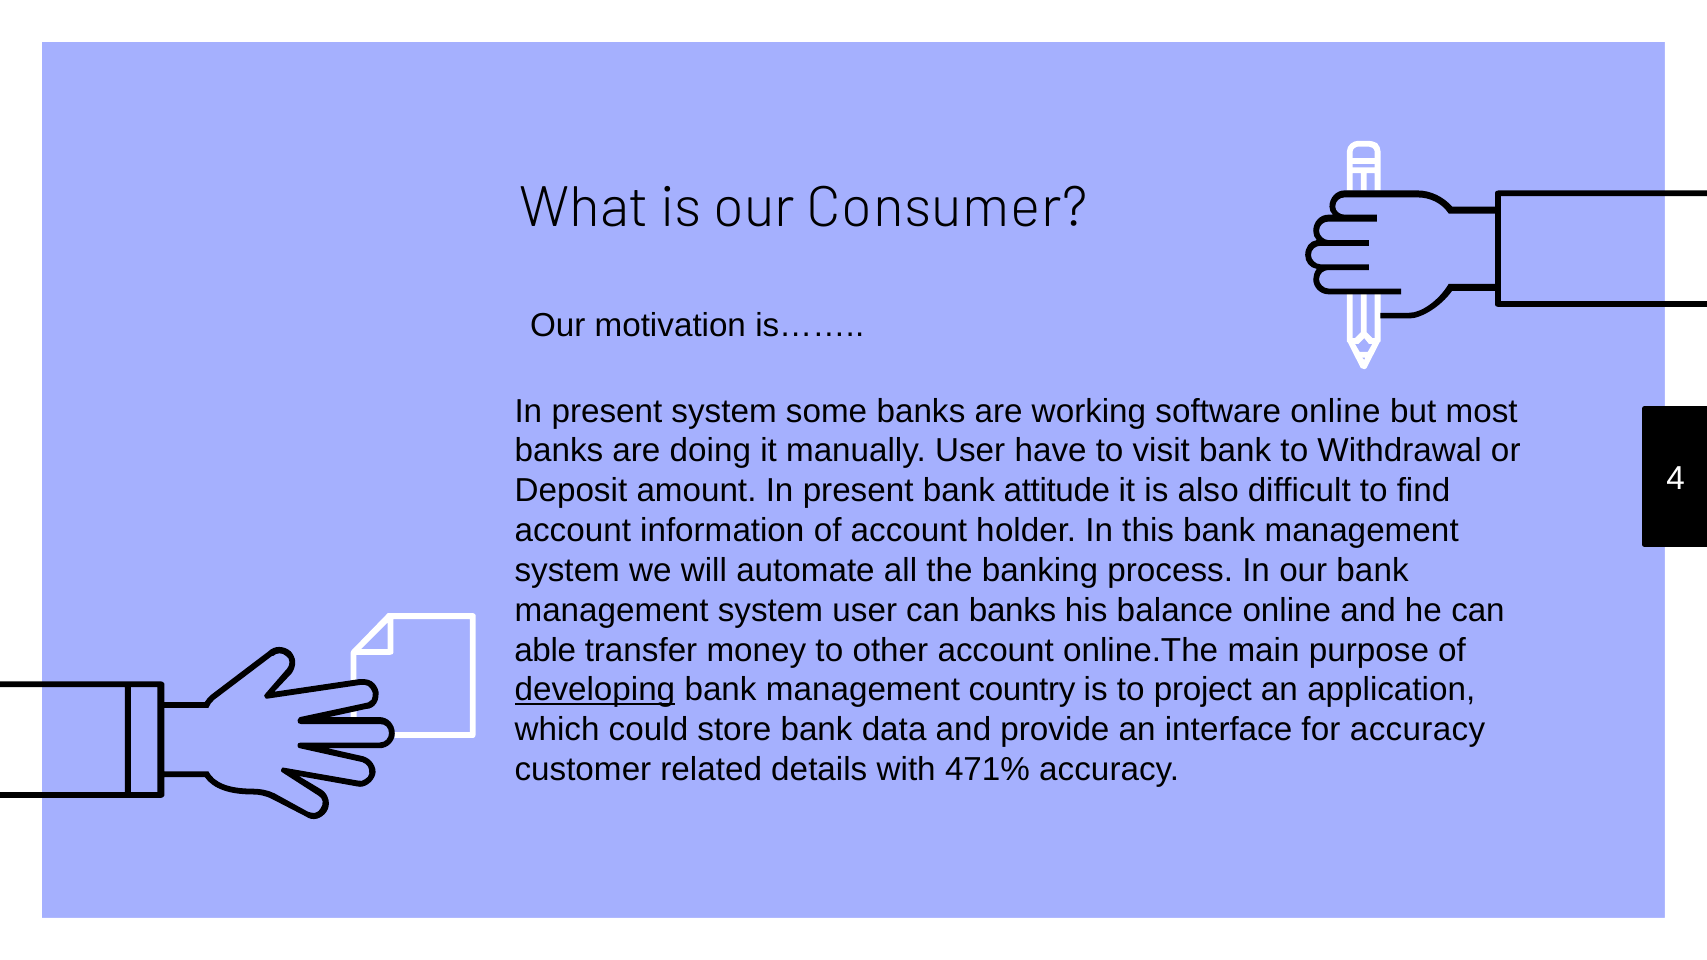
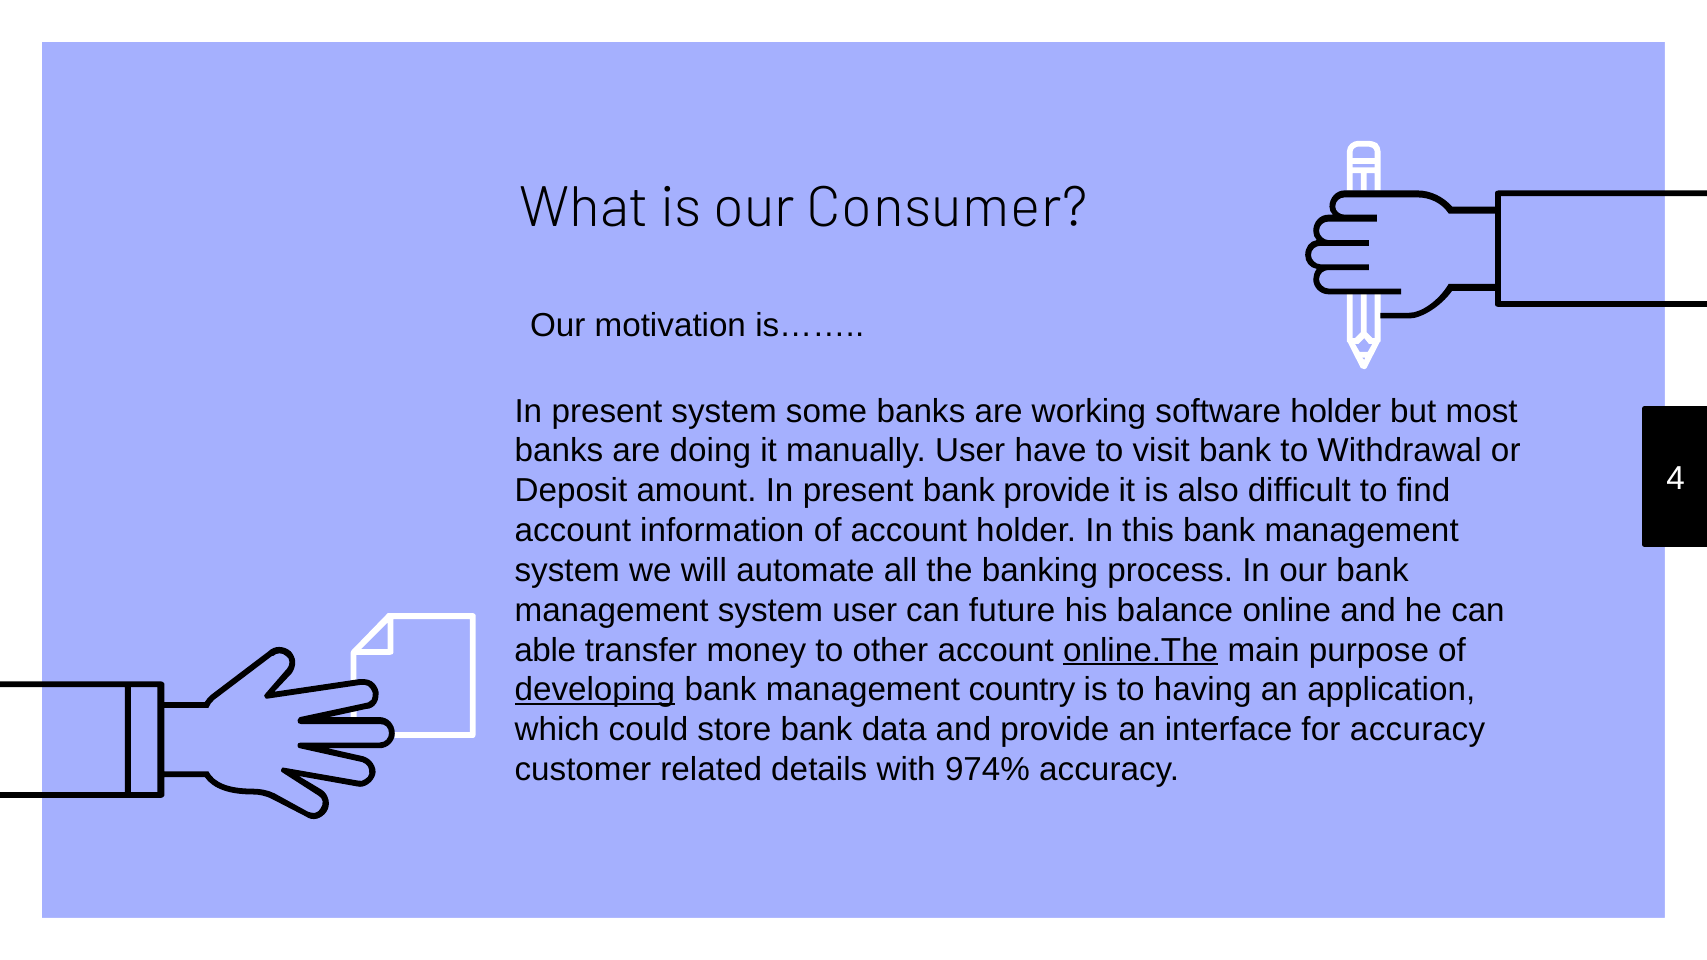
software online: online -> holder (1336, 411)
bank attitude: attitude -> provide (1057, 491)
can banks: banks -> future (1012, 610)
online.The underline: none -> present (1141, 650)
project: project -> having (1203, 690)
471%: 471% -> 974% (987, 770)
